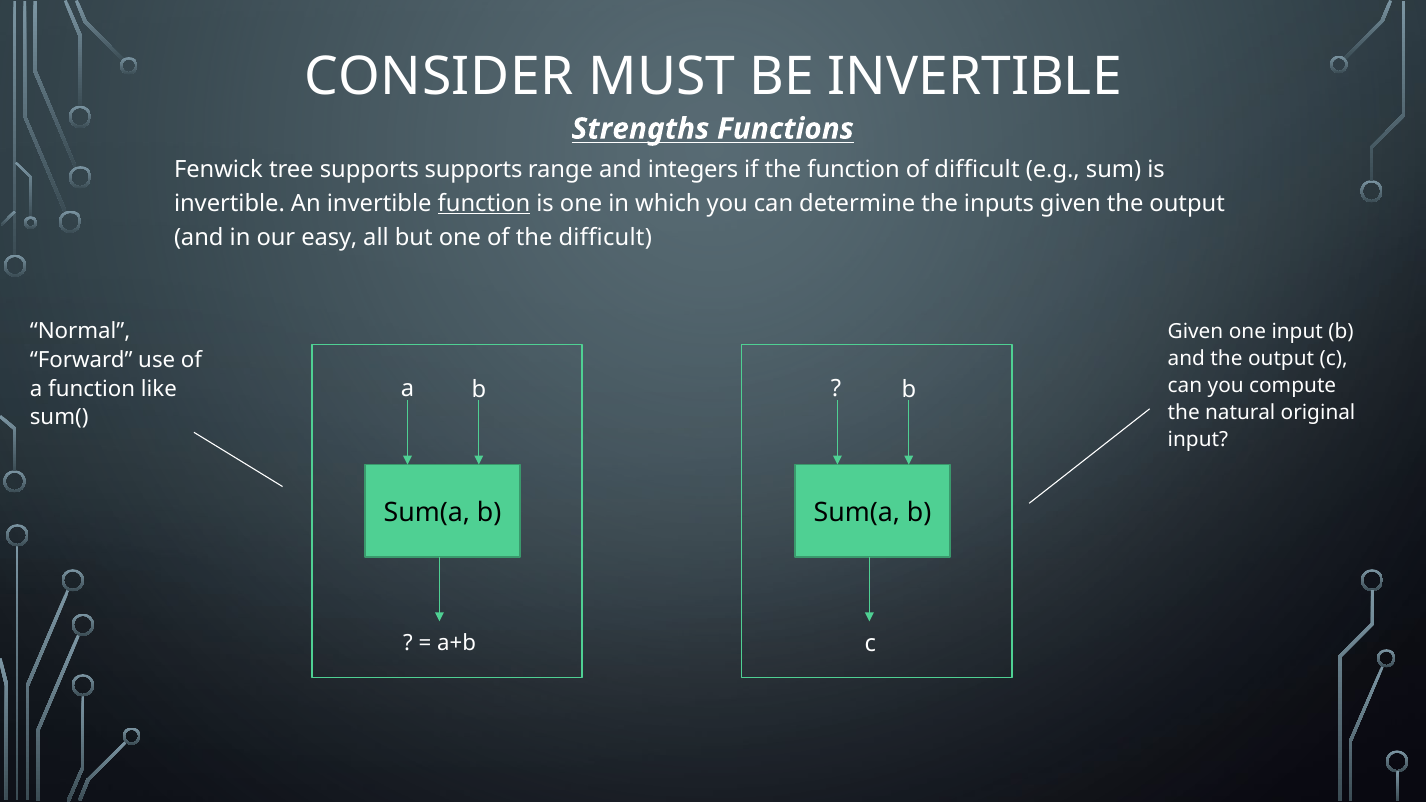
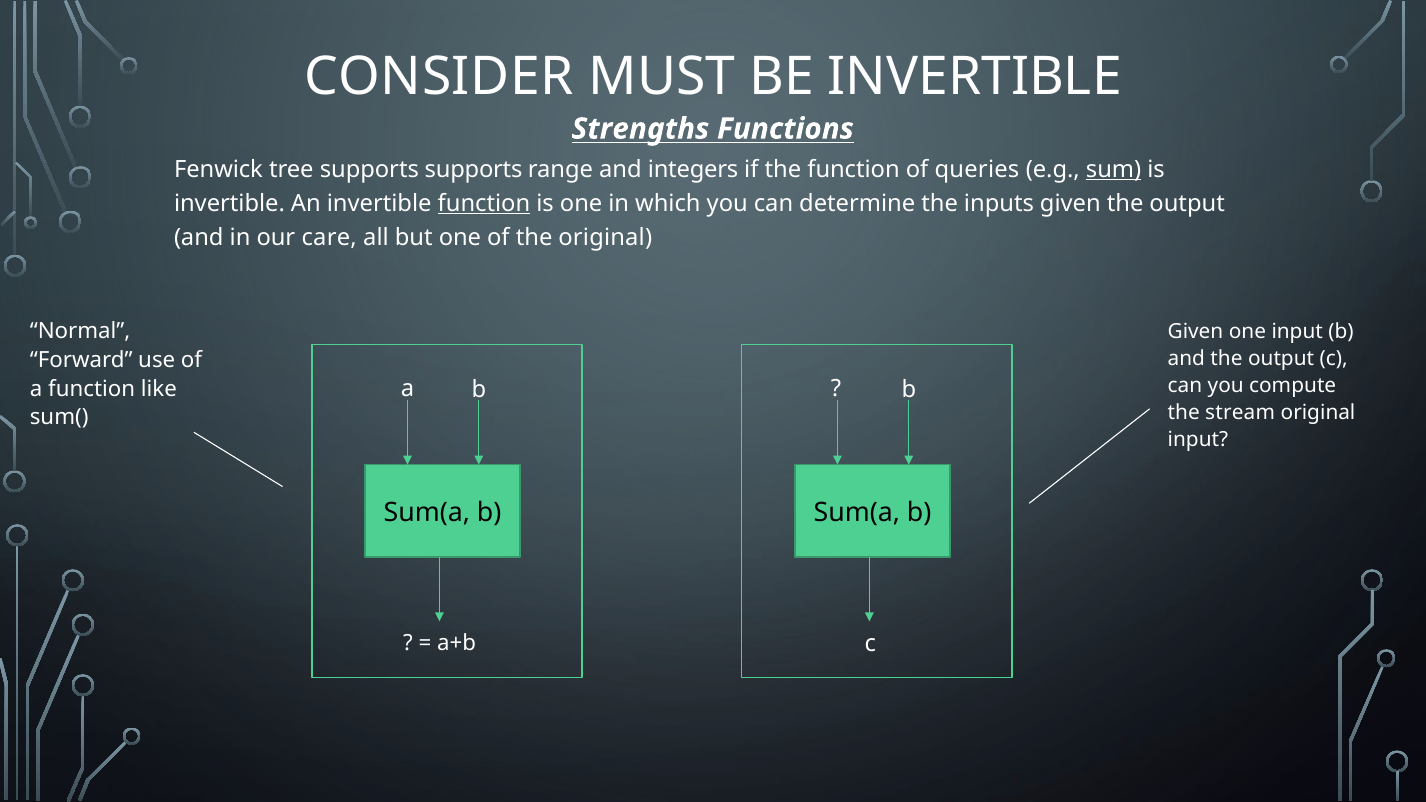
of difficult: difficult -> queries (977, 169)
sum underline: none -> present (1114, 169)
easy: easy -> care (329, 238)
the difficult: difficult -> original (605, 238)
natural: natural -> stream (1240, 413)
